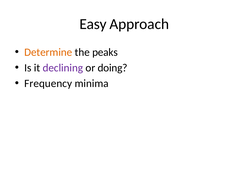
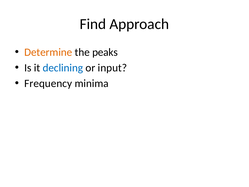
Easy: Easy -> Find (93, 24)
declining colour: purple -> blue (63, 68)
doing: doing -> input (112, 68)
